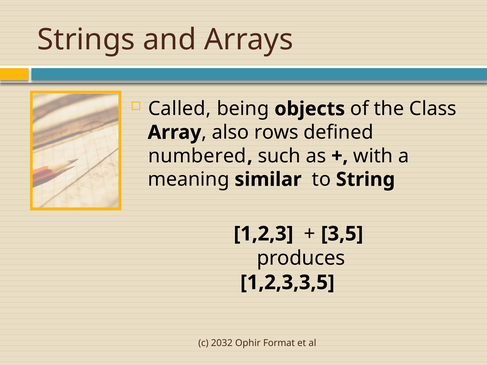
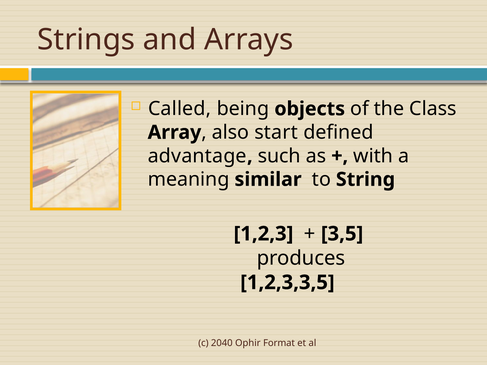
rows: rows -> start (276, 132)
numbered: numbered -> advantage (197, 156)
2032: 2032 -> 2040 (222, 343)
